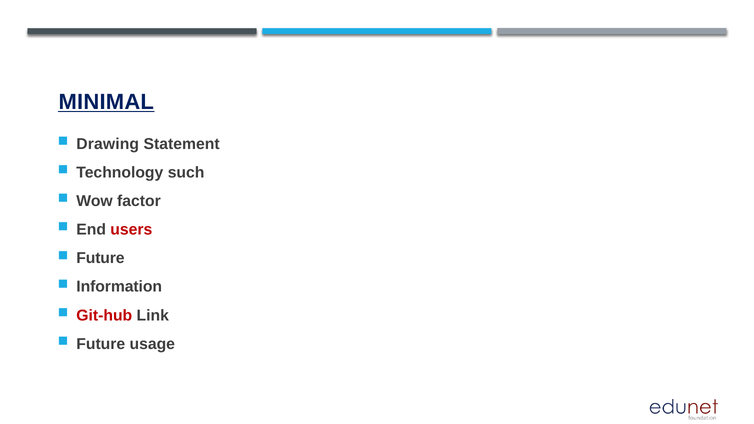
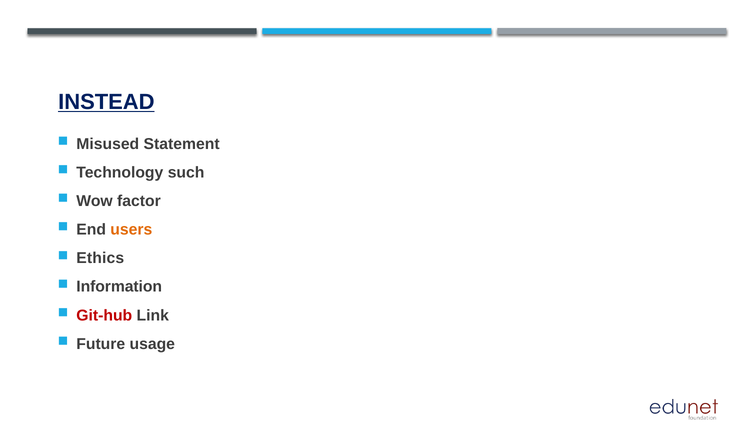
MINIMAL: MINIMAL -> INSTEAD (106, 102)
Drawing: Drawing -> Misused (108, 144)
users colour: red -> orange (131, 230)
Future: Future -> Ethics (100, 258)
